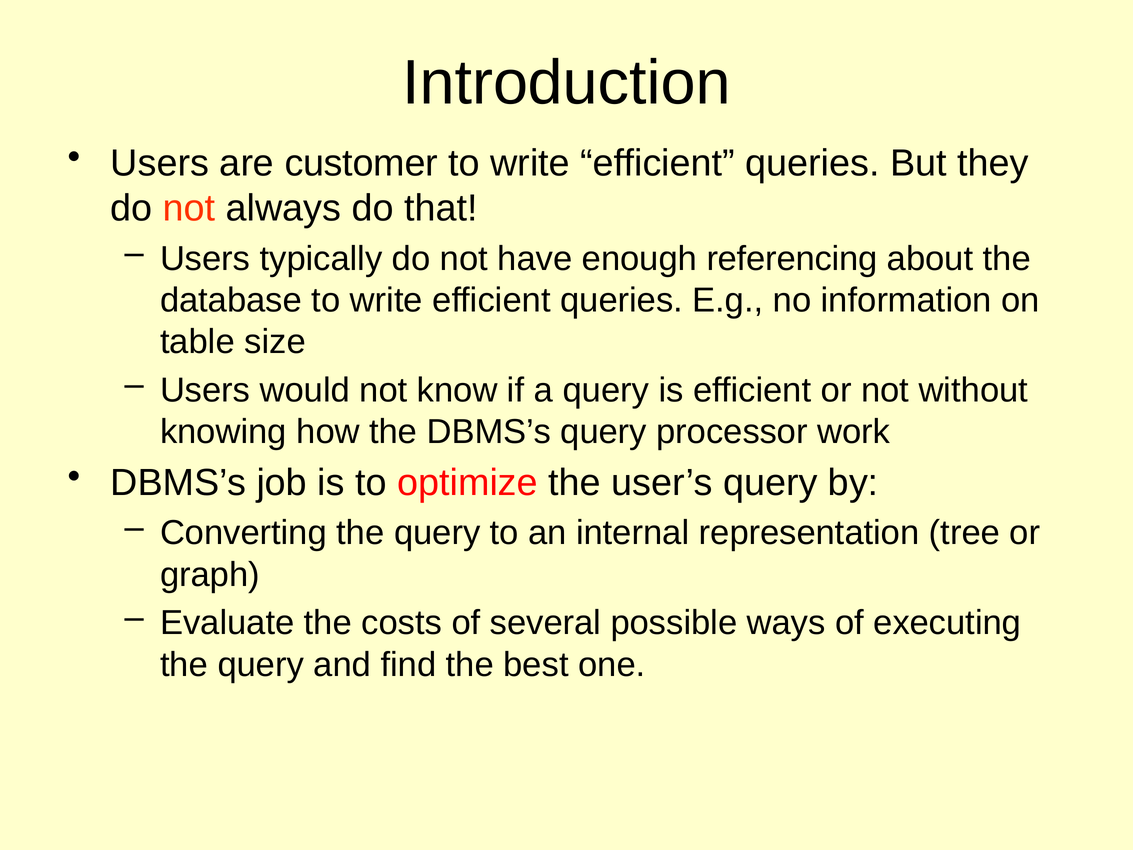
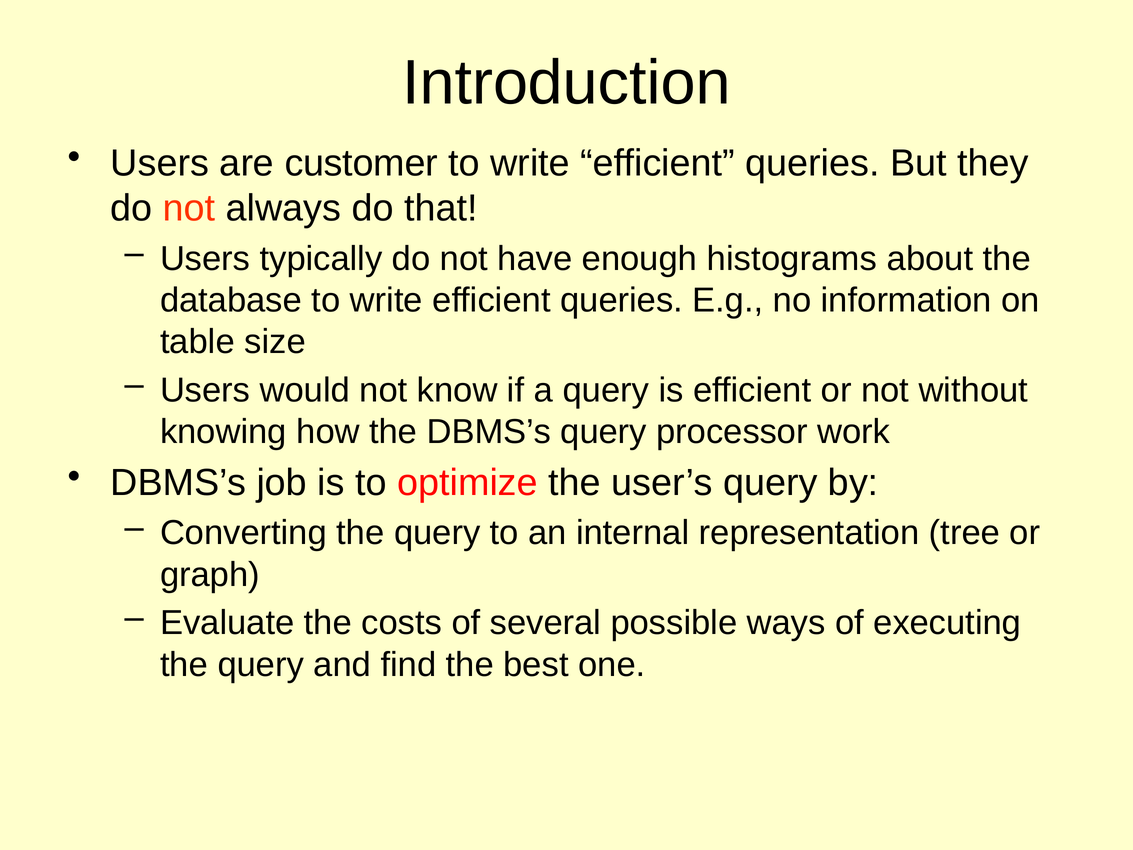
referencing: referencing -> histograms (792, 259)
